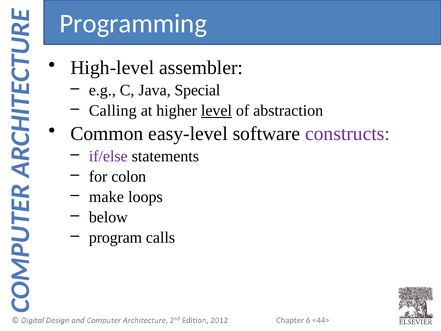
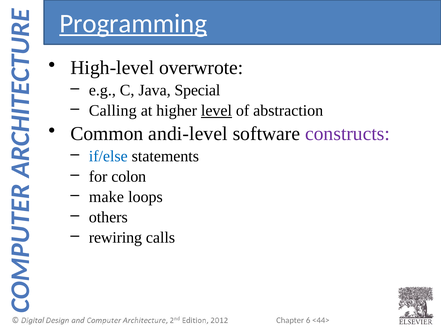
Programming underline: none -> present (133, 24)
assembler: assembler -> overwrote (201, 68)
easy-level: easy-level -> andi-level (188, 134)
if/else colour: purple -> blue (108, 156)
below: below -> others (108, 217)
program: program -> rewiring (115, 237)
